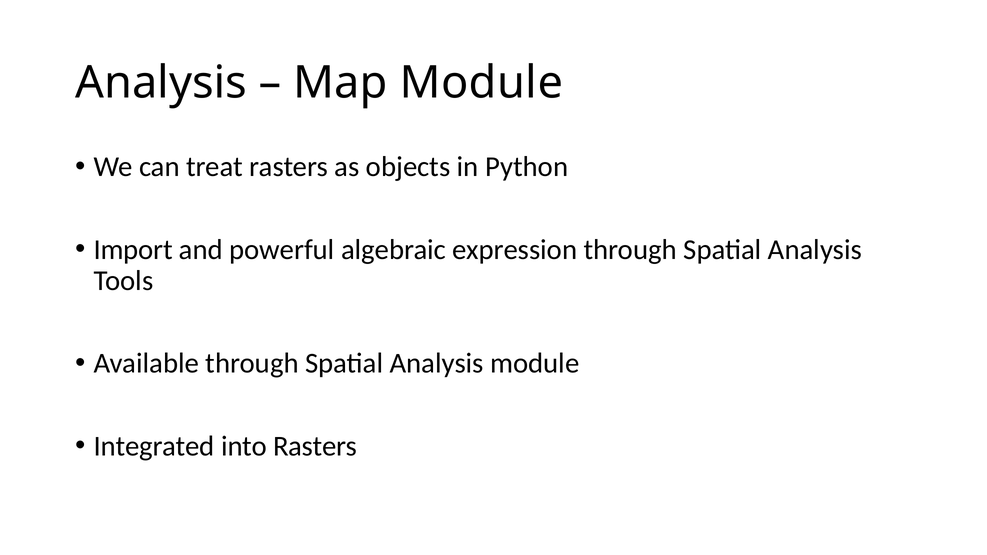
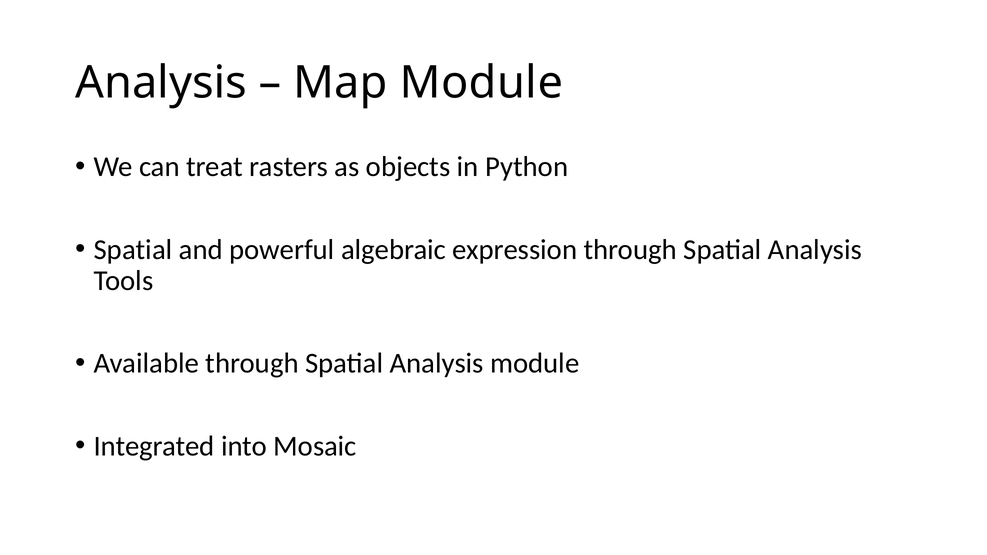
Import: Import -> Spatial (133, 250)
into Rasters: Rasters -> Mosaic (315, 446)
